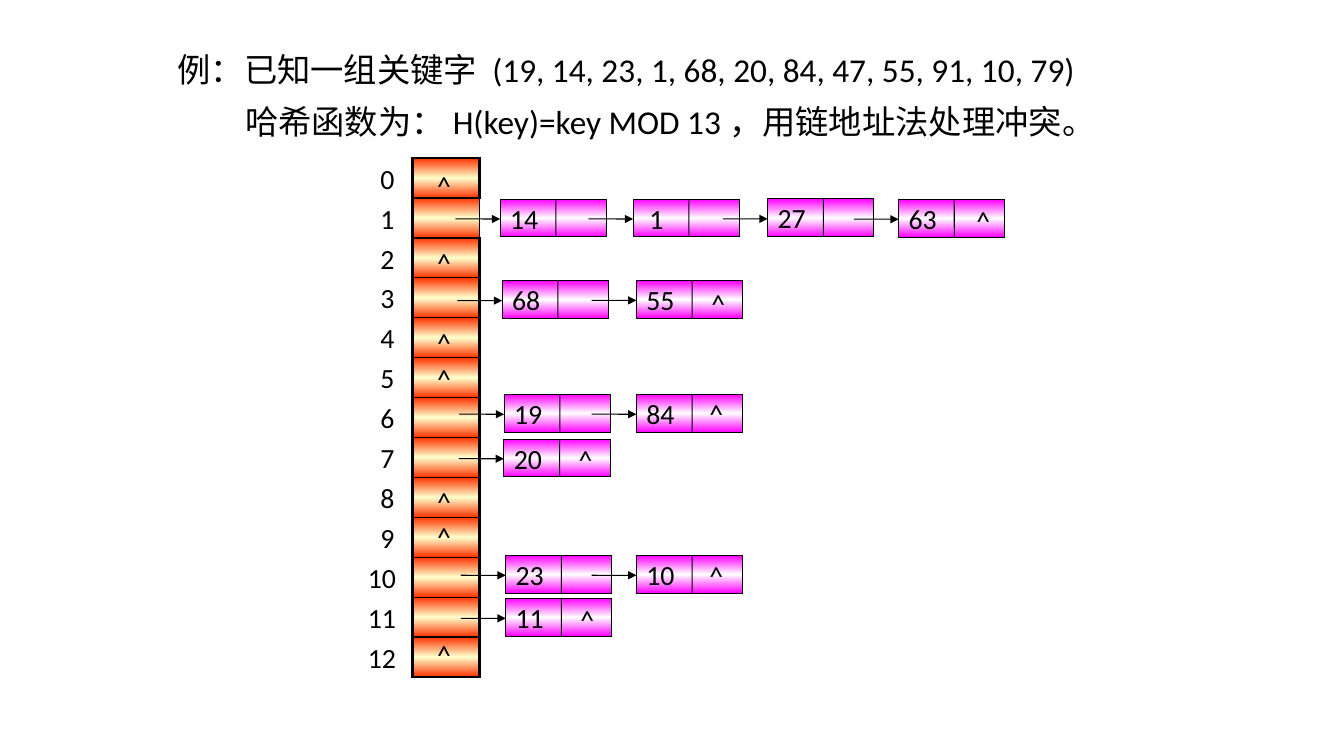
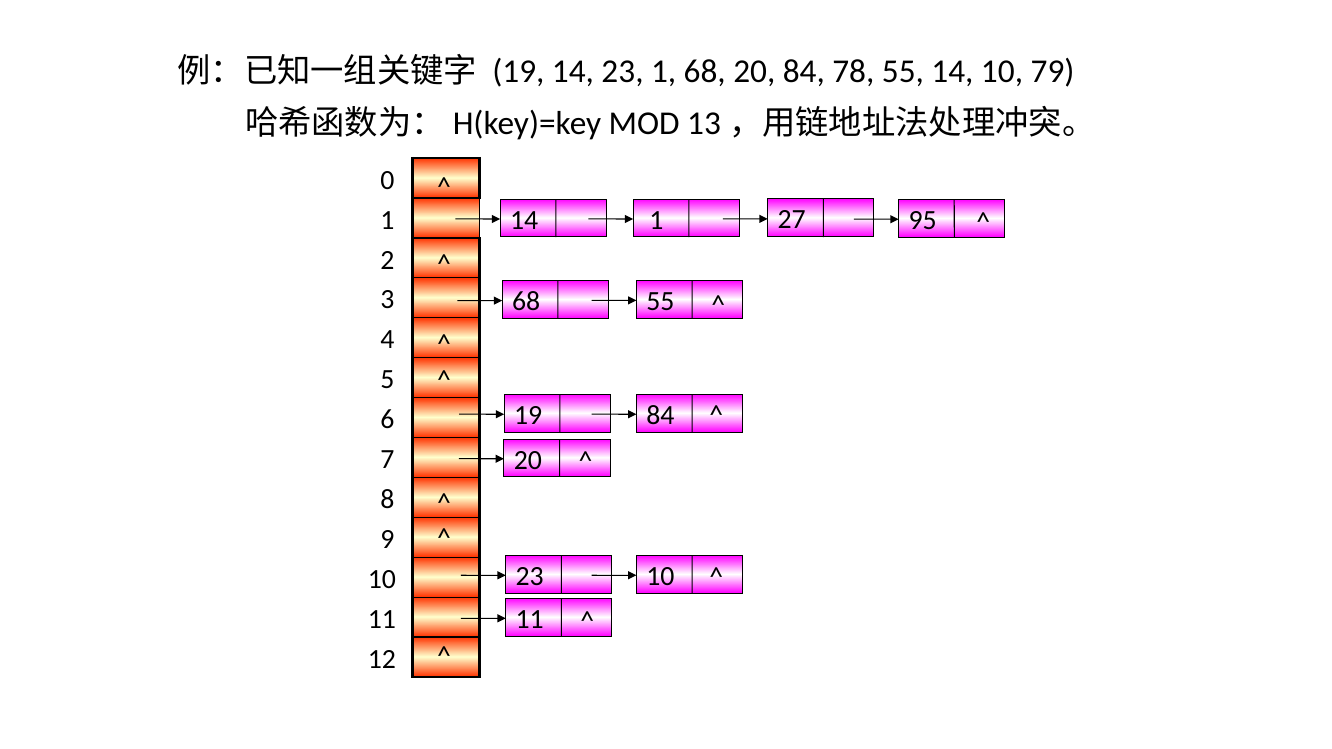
47: 47 -> 78 (853, 72)
55 91: 91 -> 14 (952, 72)
63: 63 -> 95 (923, 220)
